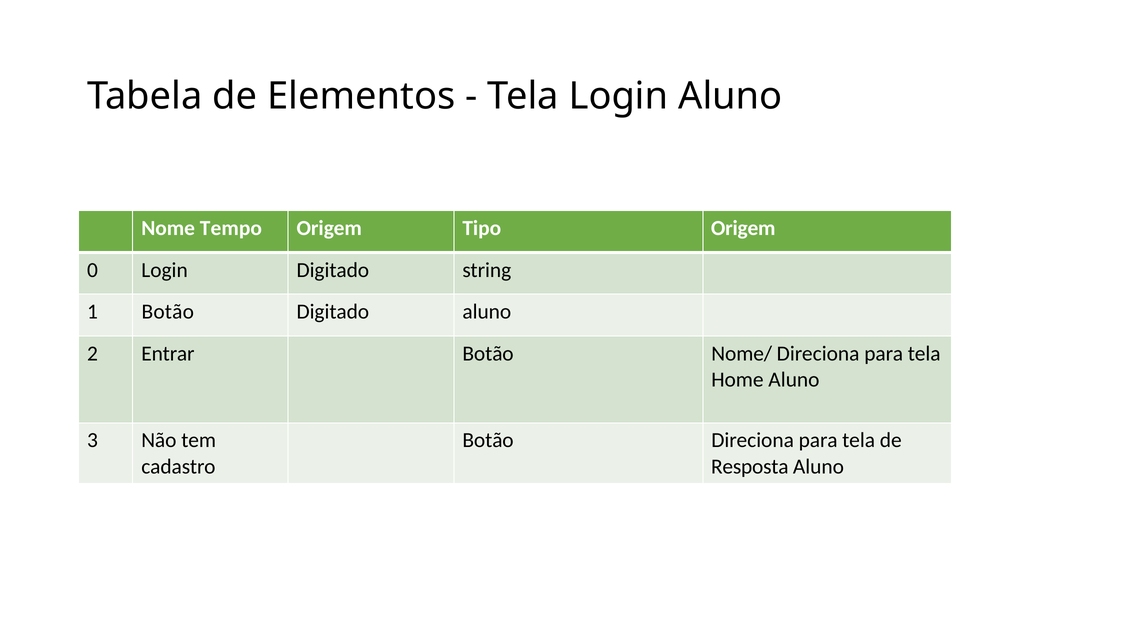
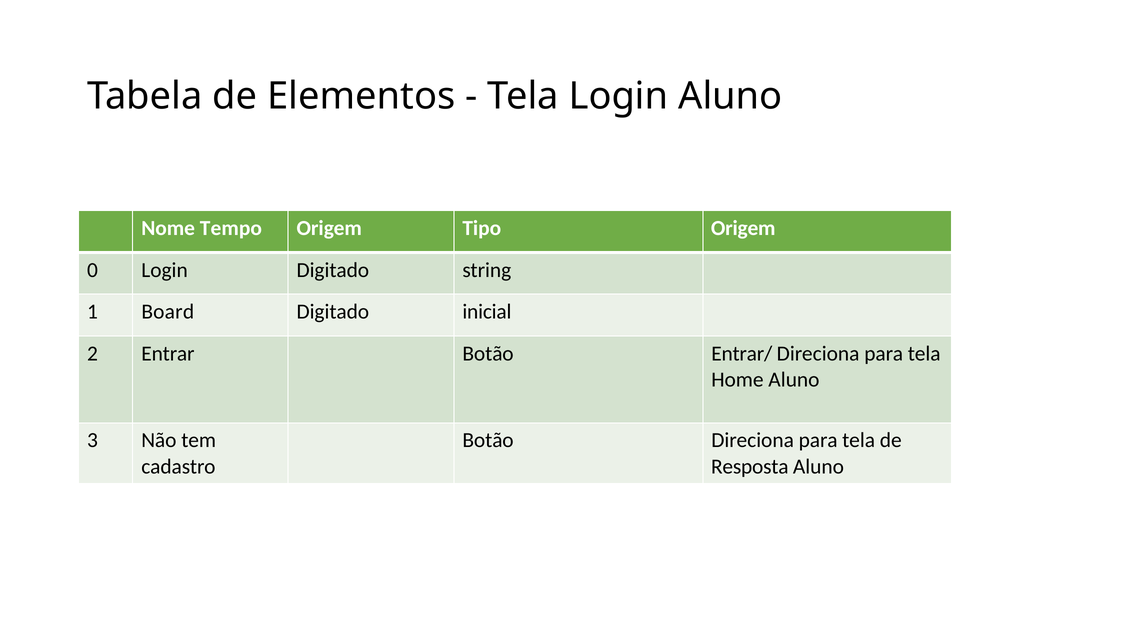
1 Botão: Botão -> Board (168, 312)
Digitado aluno: aluno -> inicial (487, 312)
Nome/: Nome/ -> Entrar/ (742, 354)
